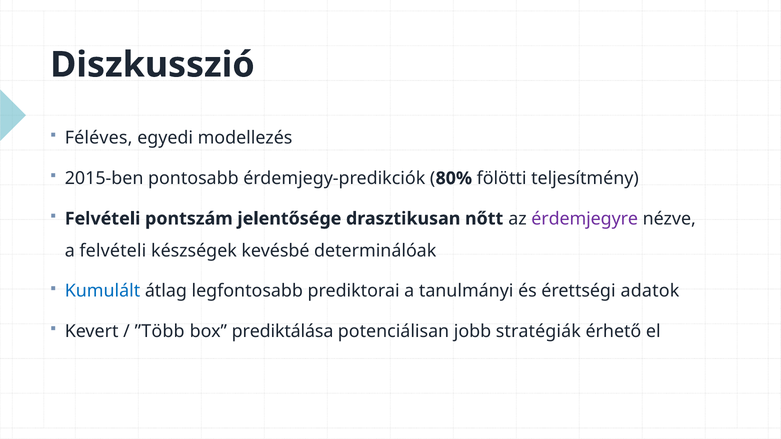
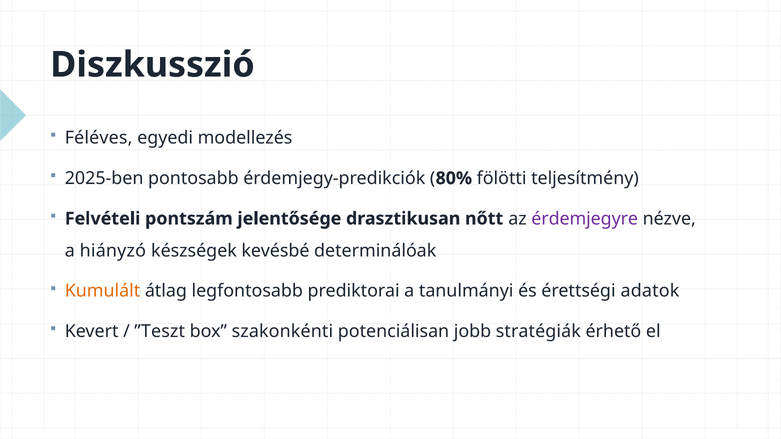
2015-ben: 2015-ben -> 2025-ben (104, 178)
a felvételi: felvételi -> hiányzó (113, 251)
Kumulált colour: blue -> orange (103, 291)
”Több: ”Több -> ”Teszt (160, 332)
prediktálása: prediktálása -> szakonkénti (282, 332)
